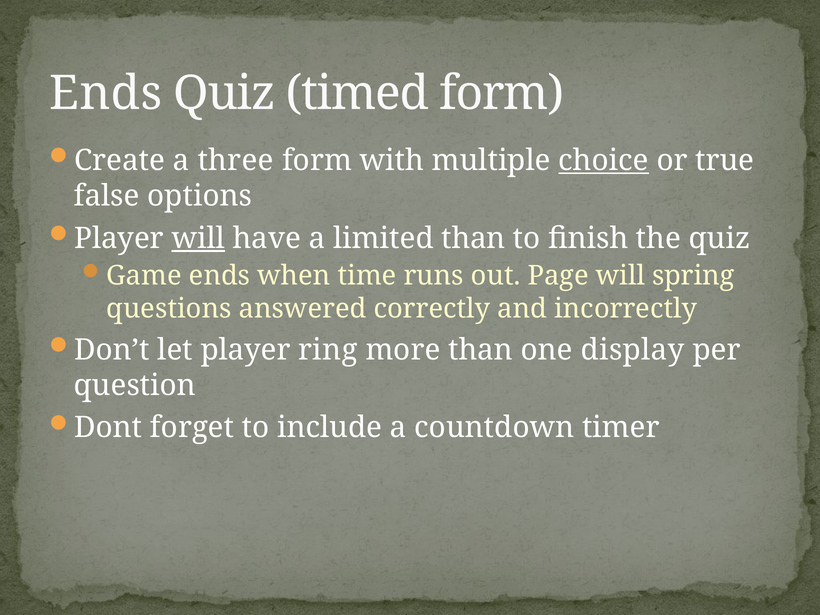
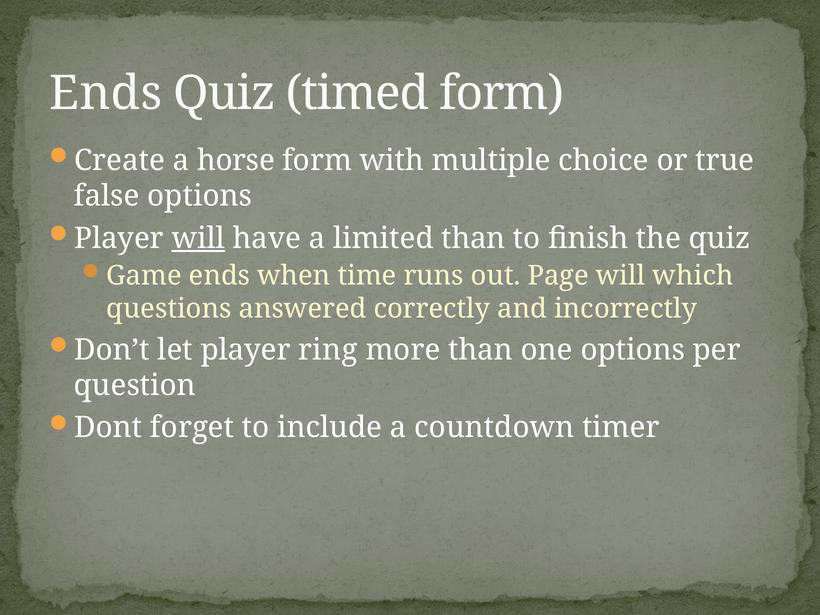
three: three -> horse (236, 161)
choice underline: present -> none (604, 161)
spring: spring -> which (693, 276)
one display: display -> options (633, 350)
